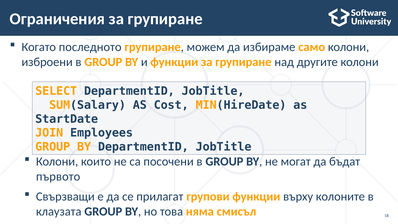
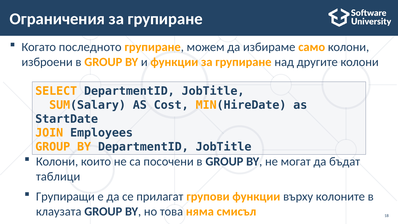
първото: първото -> таблици (58, 176)
Свързващи: Свързващи -> Групиращи (65, 196)
